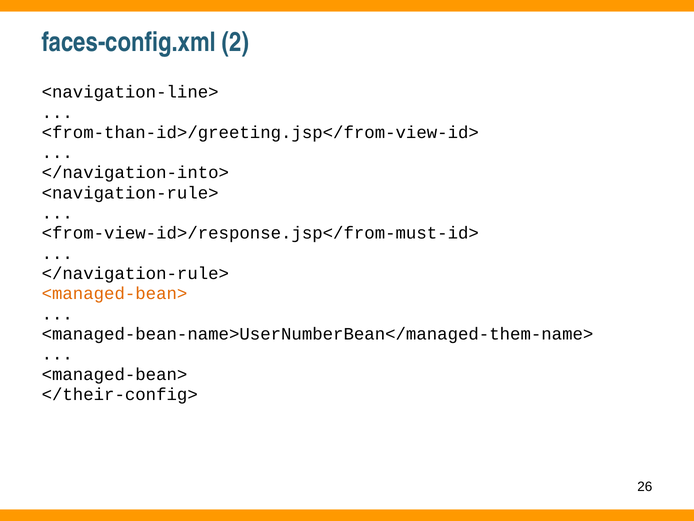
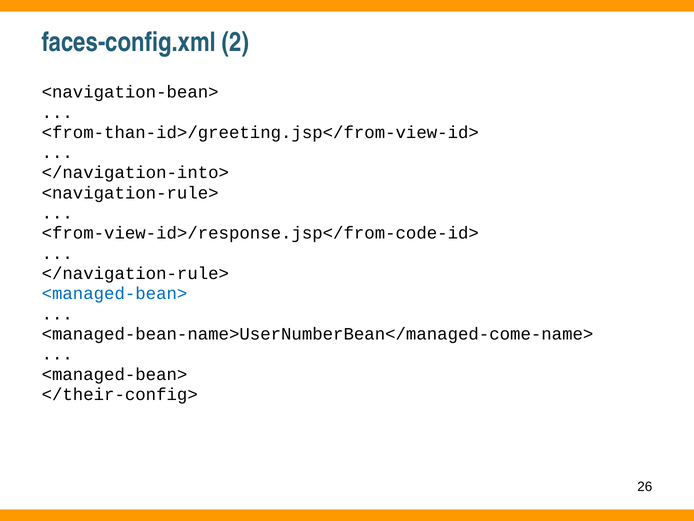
<navigation-line>: <navigation-line> -> <navigation-bean> (130, 92)
<from-view-id>/response.jsp</from-must-id>: <from-view-id>/response.jsp</from-must-id> -> <from-view-id>/response.jsp</from-code-id> (260, 233)
<managed-bean> colour: orange -> blue (115, 293)
<managed-bean-name>UserNumberBean</managed-them-name>: <managed-bean-name>UserNumberBean</managed-them-name> -> <managed-bean-name>UserNumberBean</managed-come-name> (318, 334)
